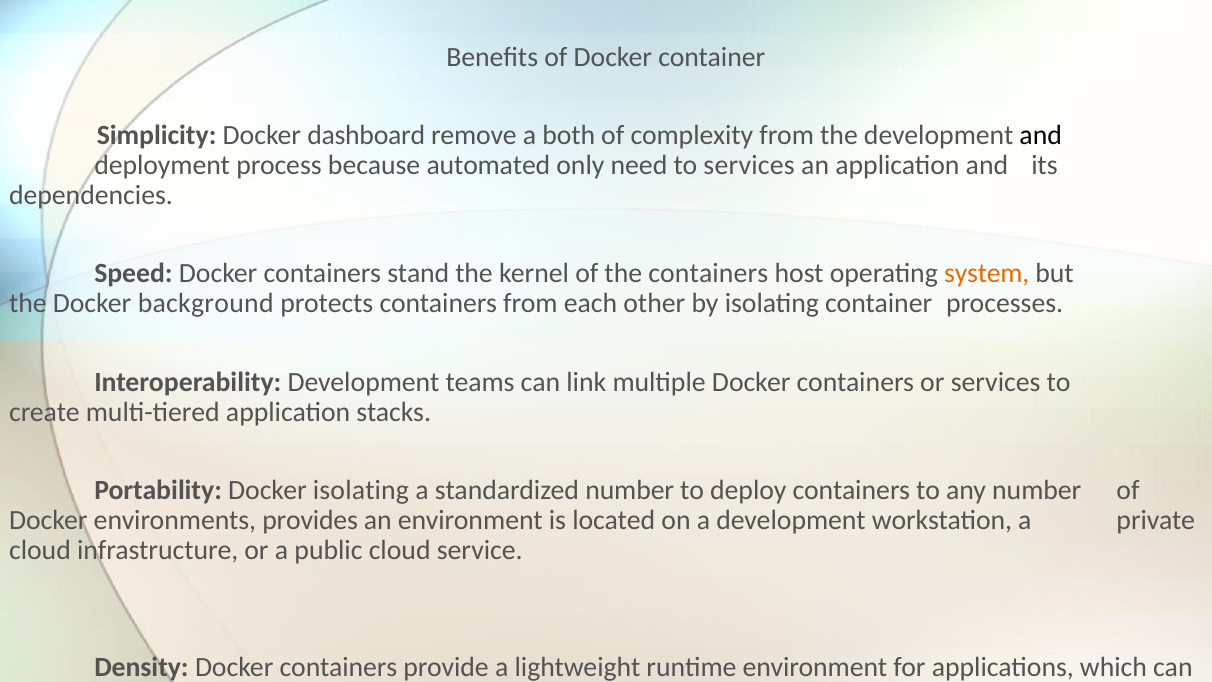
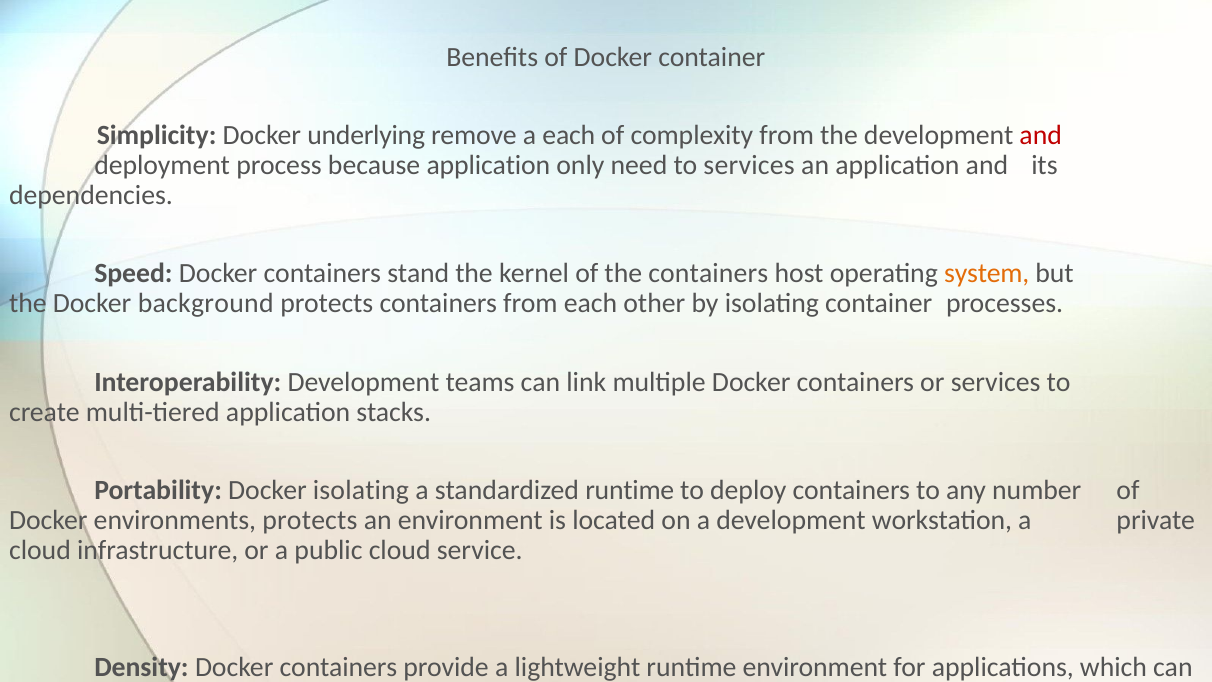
dashboard: dashboard -> underlying (366, 136)
a both: both -> each (569, 136)
and colour: black -> red (1041, 136)
because automated: automated -> application (488, 166)
standardized number: number -> runtime (630, 490)
environments provides: provides -> protects (310, 520)
